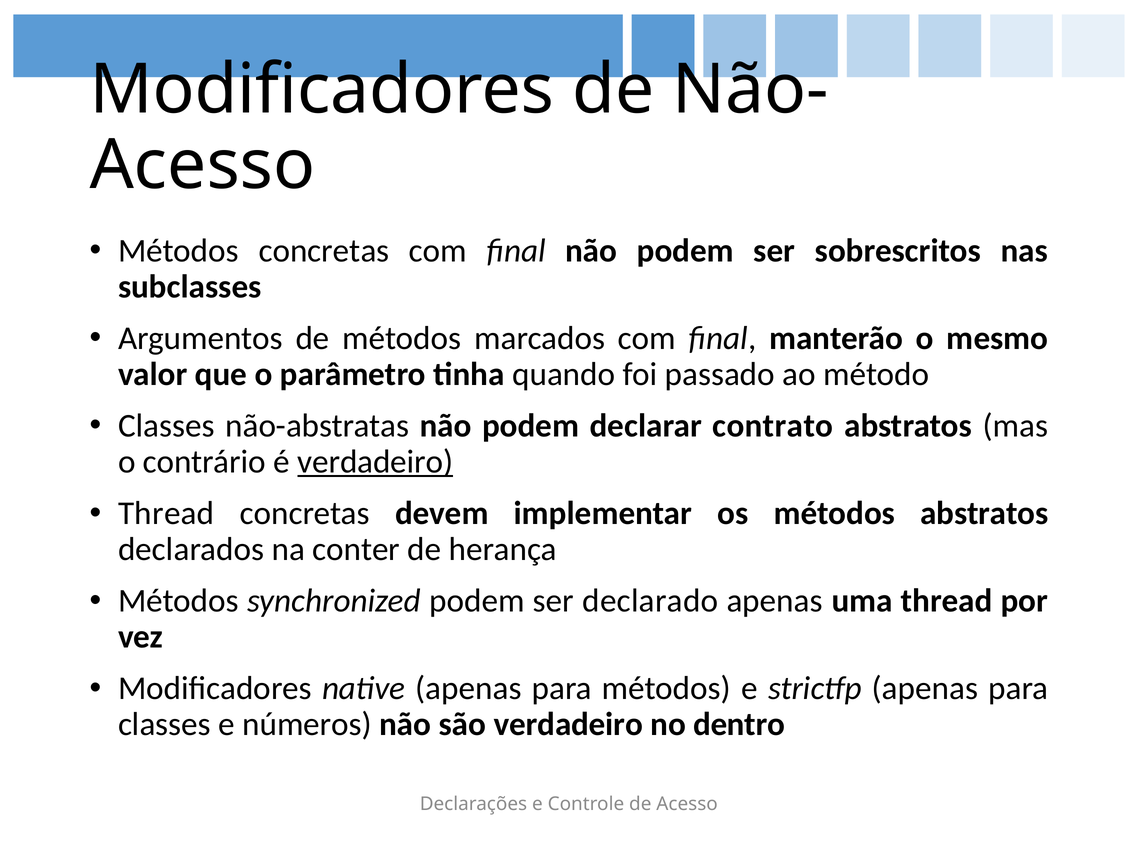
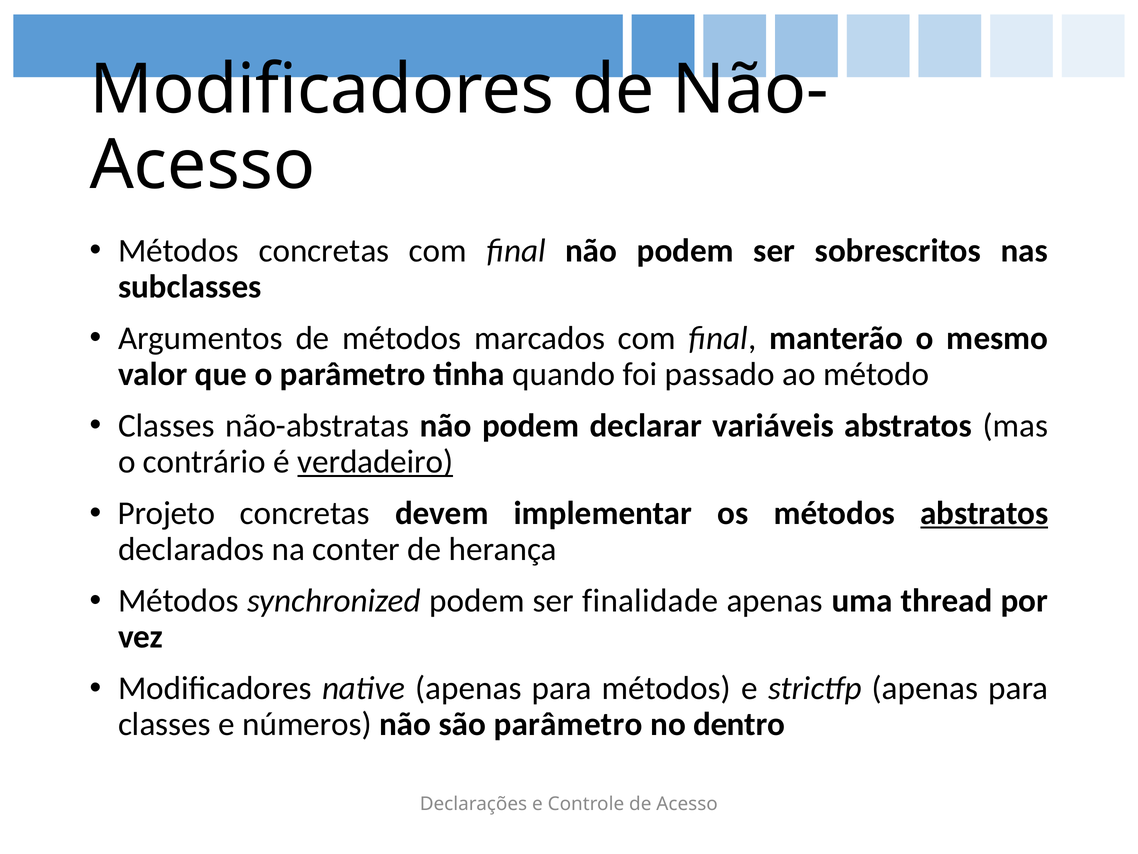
contrato: contrato -> variáveis (773, 426)
Thread: Thread -> Projeto (167, 513)
abstratos underline: none -> present (984, 513)
declarado: declarado -> finalidade (650, 601)
são verdadeiro: verdadeiro -> parâmetro (568, 724)
